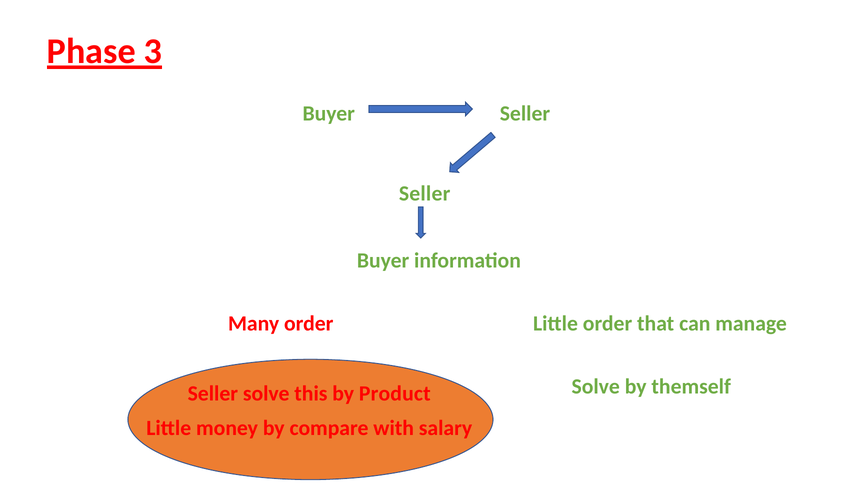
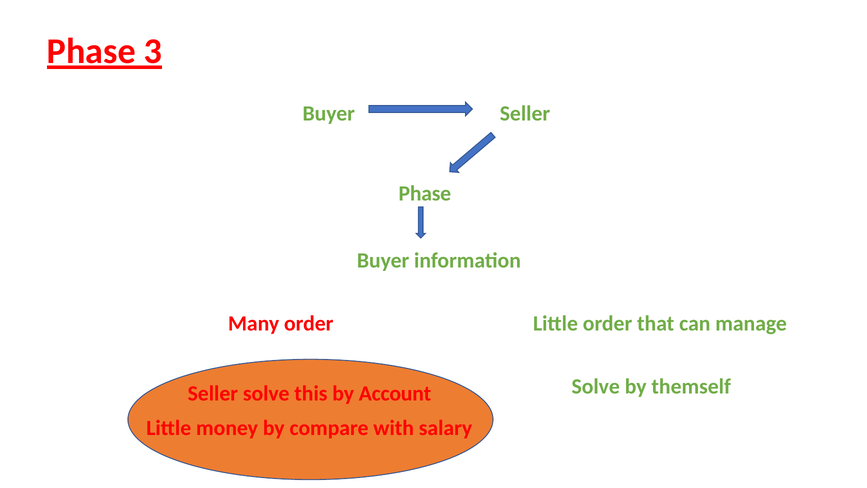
Seller: Seller -> Phase (425, 193)
Product: Product -> Account (395, 393)
